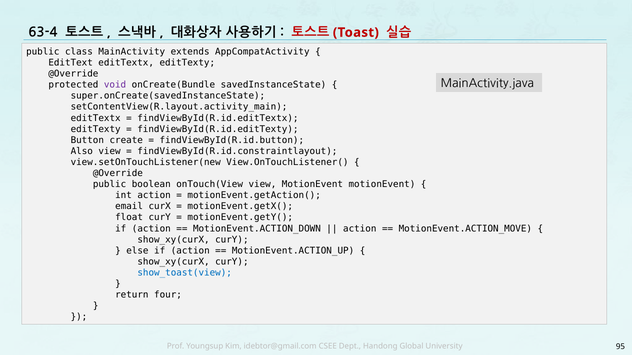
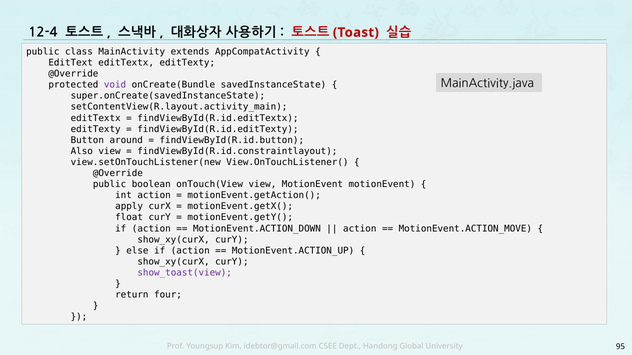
63-4: 63-4 -> 12-4 (43, 32)
create: create -> around (126, 140)
email: email -> apply (129, 207)
show_toast(view colour: blue -> purple (185, 273)
